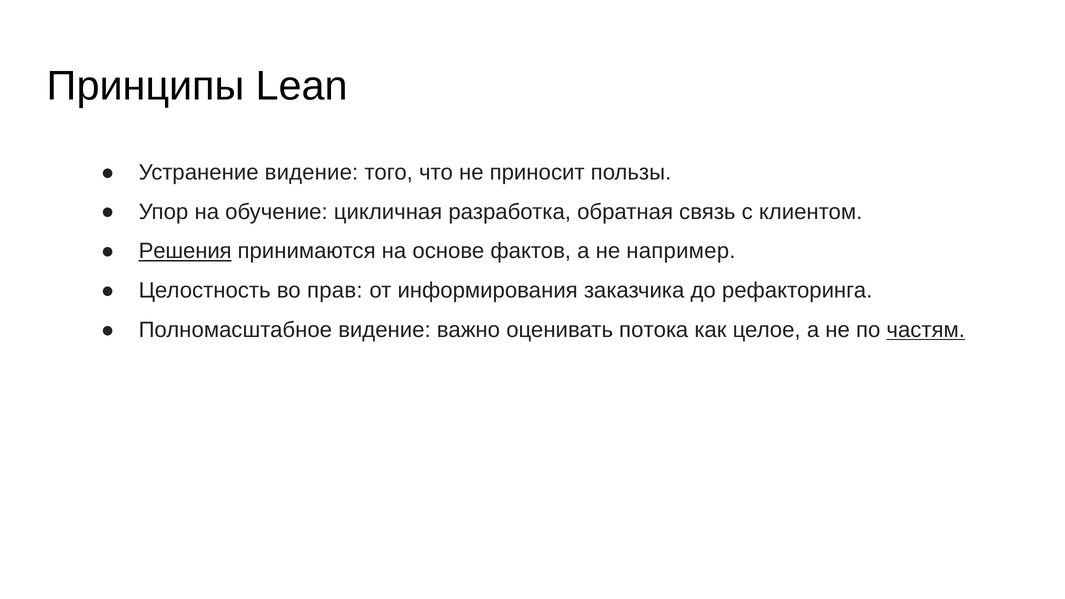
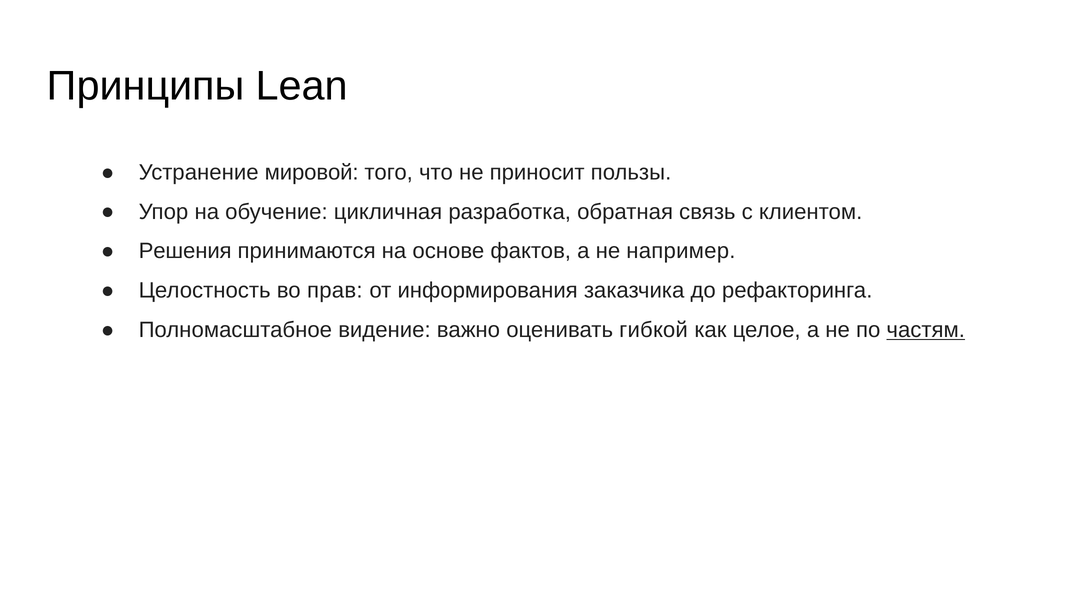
Устранение видение: видение -> мировой (312, 172)
Решения underline: present -> none (185, 251)
потока: потока -> гибкой (654, 330)
